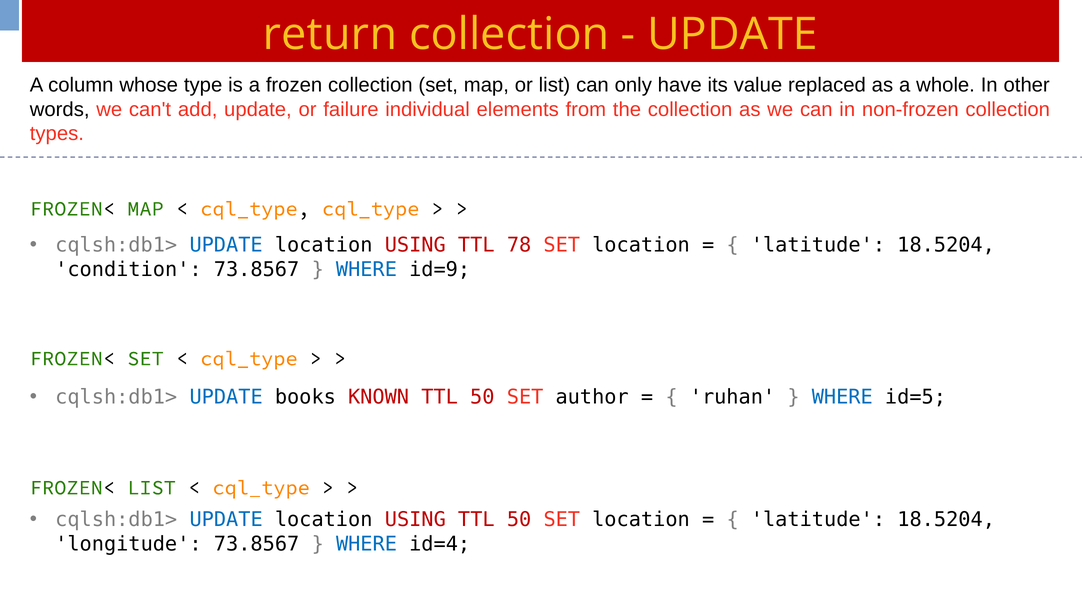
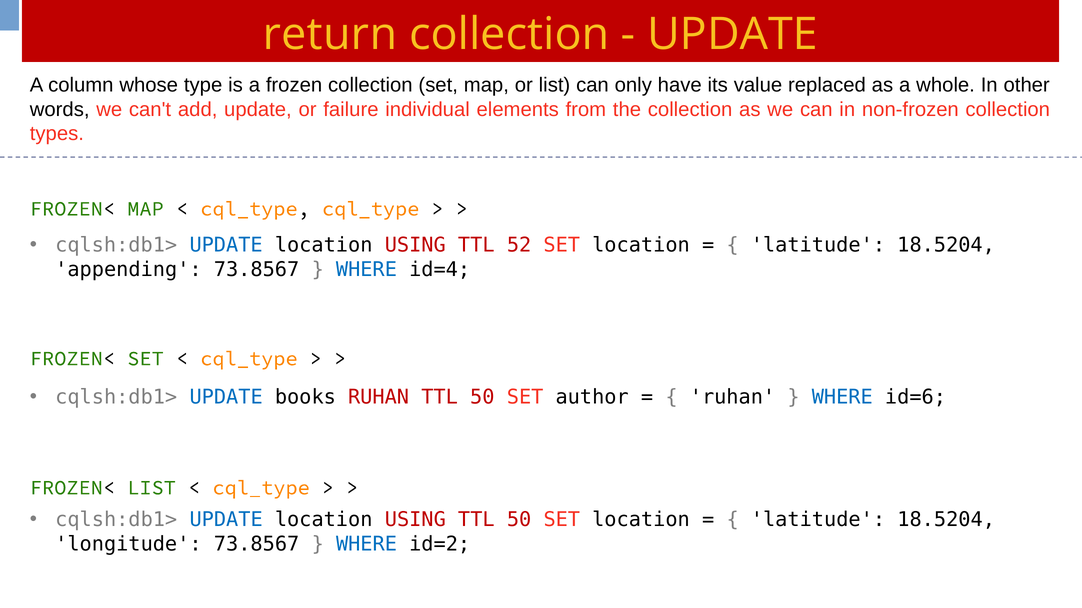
78: 78 -> 52 (519, 245)
condition: condition -> appending (128, 270)
id=9: id=9 -> id=4 (440, 270)
books KNOWN: KNOWN -> RUHAN (379, 398)
id=5: id=5 -> id=6 (915, 398)
id=4: id=4 -> id=2 (440, 544)
